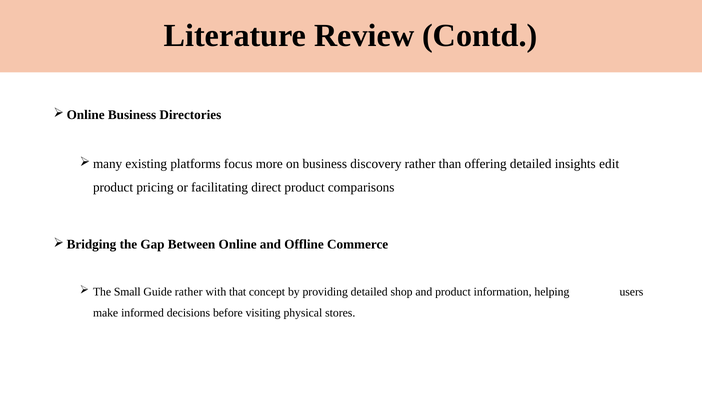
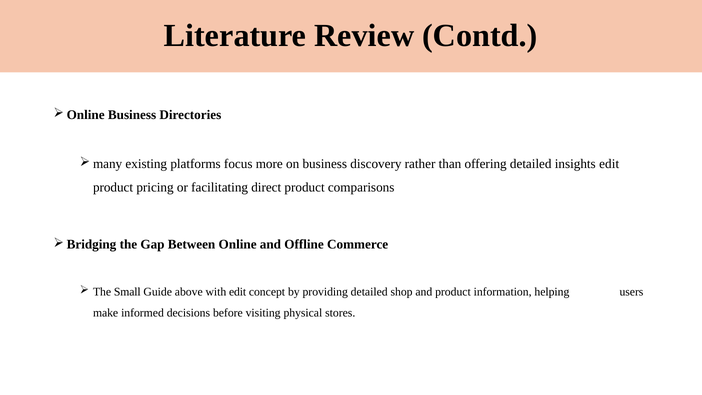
Guide rather: rather -> above (189, 292)
with that: that -> edit (238, 292)
